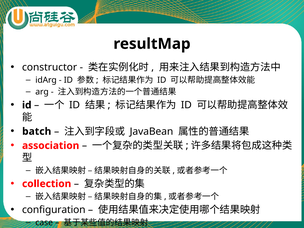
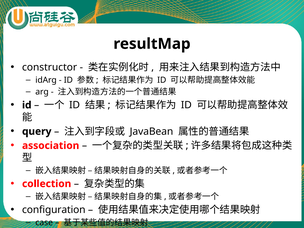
batch: batch -> query (37, 131)
